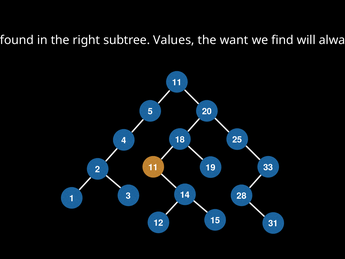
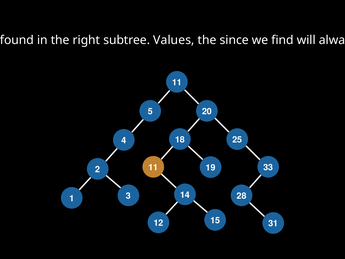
want: want -> since (234, 40)
